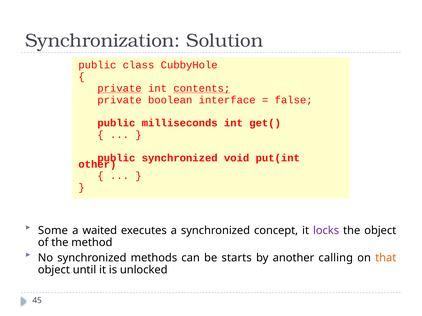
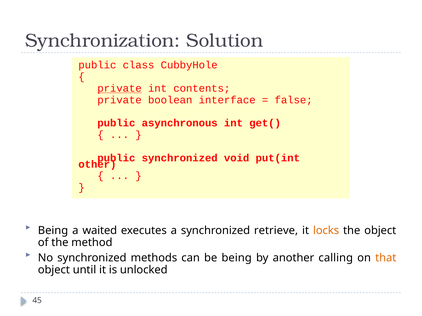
contents underline: present -> none (202, 88)
milliseconds: milliseconds -> asynchronous (180, 123)
Some: Some -> Being (53, 231)
concept: concept -> retrieve (276, 231)
locks colour: purple -> orange (326, 231)
be starts: starts -> being (237, 258)
